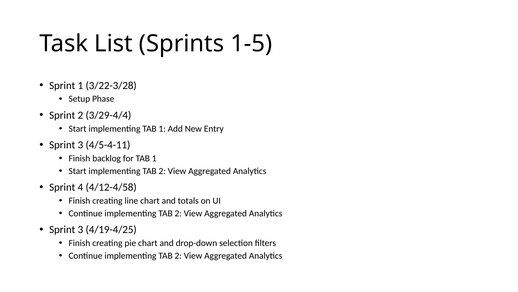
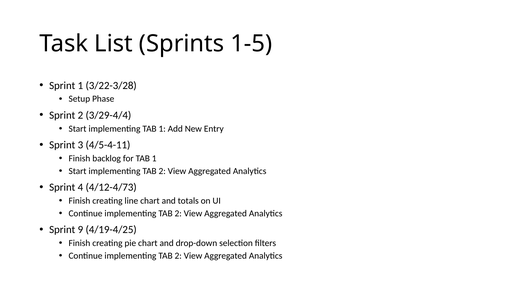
4/12-4/58: 4/12-4/58 -> 4/12-4/73 (111, 187)
3: 3 -> 9 (80, 229)
